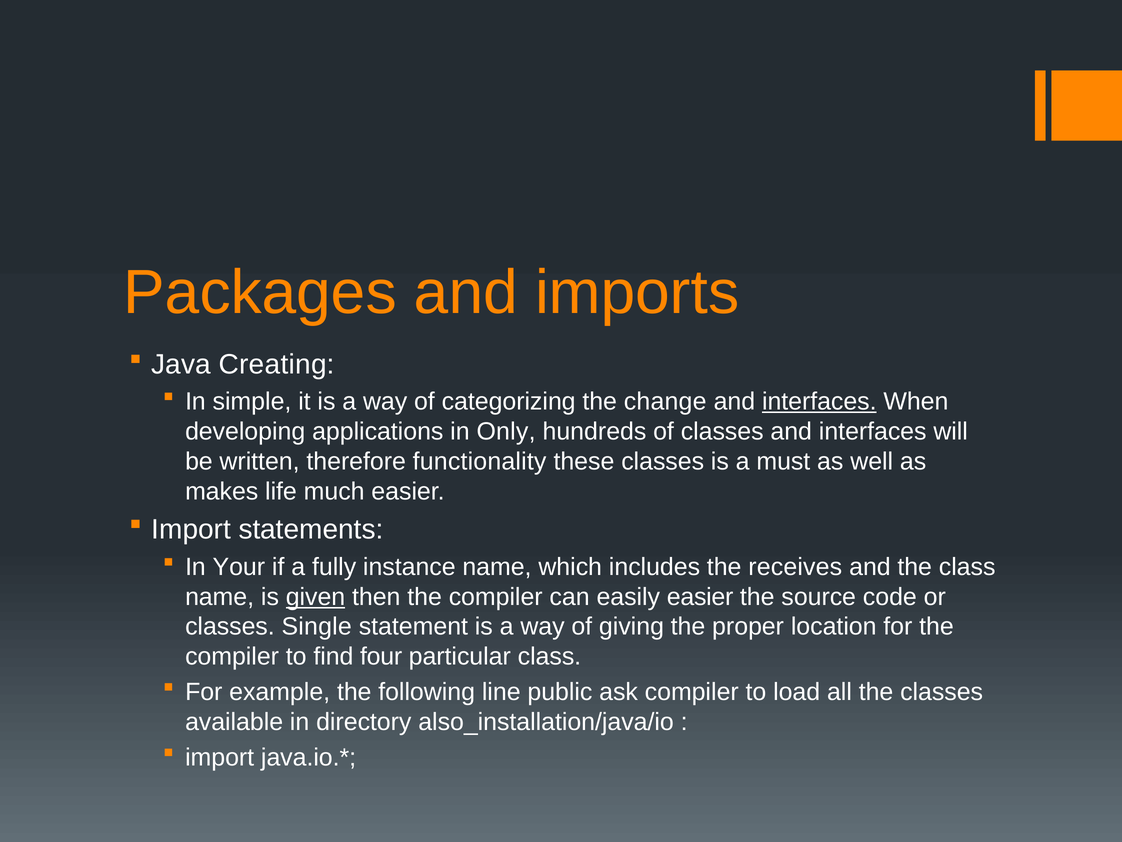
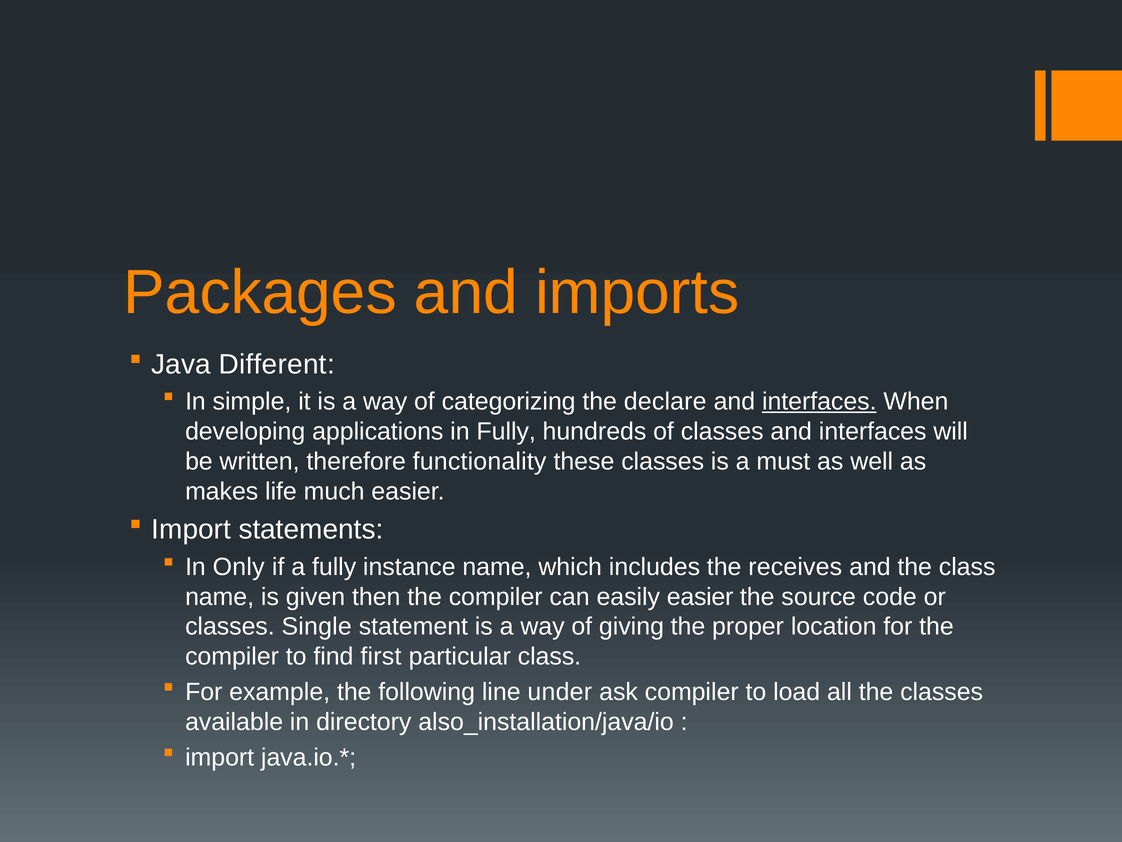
Creating: Creating -> Different (277, 364)
change: change -> declare (665, 401)
in Only: Only -> Fully (506, 431)
Your: Your -> Only (239, 567)
given underline: present -> none (315, 596)
four: four -> first (381, 656)
public: public -> under (560, 692)
